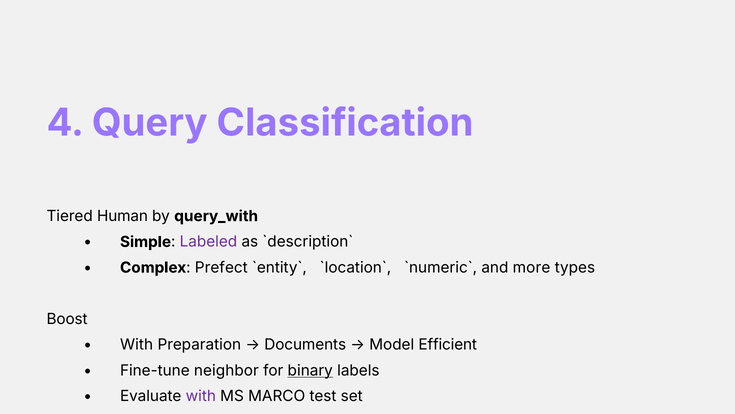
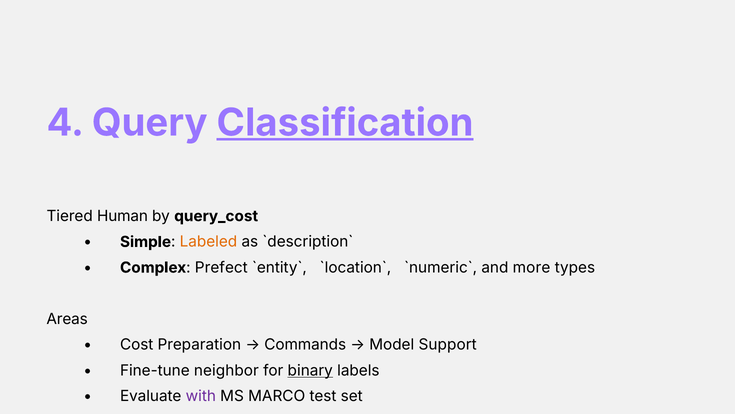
Classification underline: none -> present (345, 123)
query_with: query_with -> query_cost (216, 216)
Labeled colour: purple -> orange (208, 242)
Boost: Boost -> Areas (67, 319)
With: With -> Cost (137, 344)
Documents: Documents -> Commands (305, 344)
Efficient: Efficient -> Support (448, 344)
